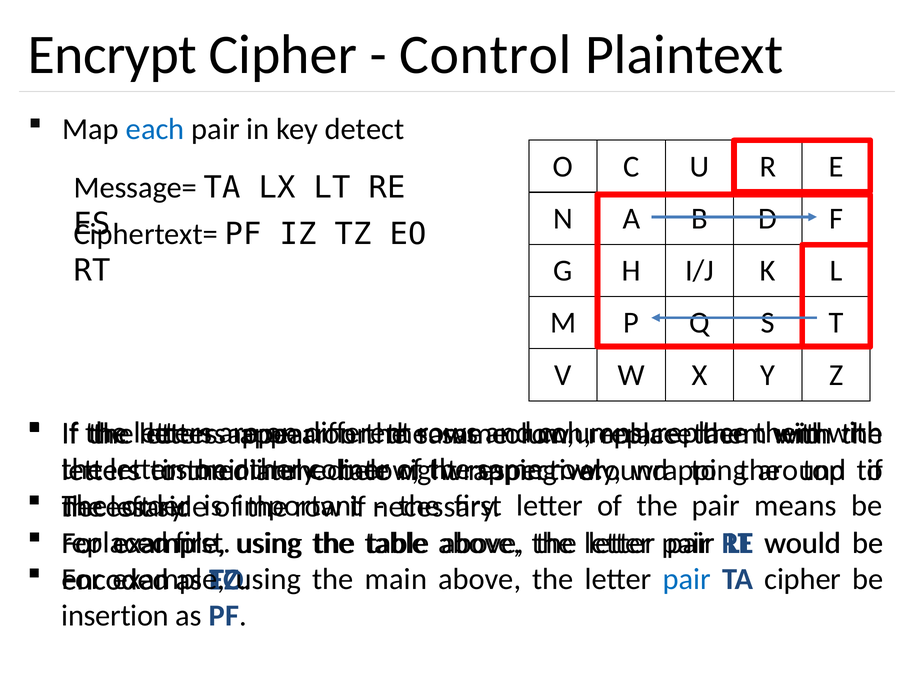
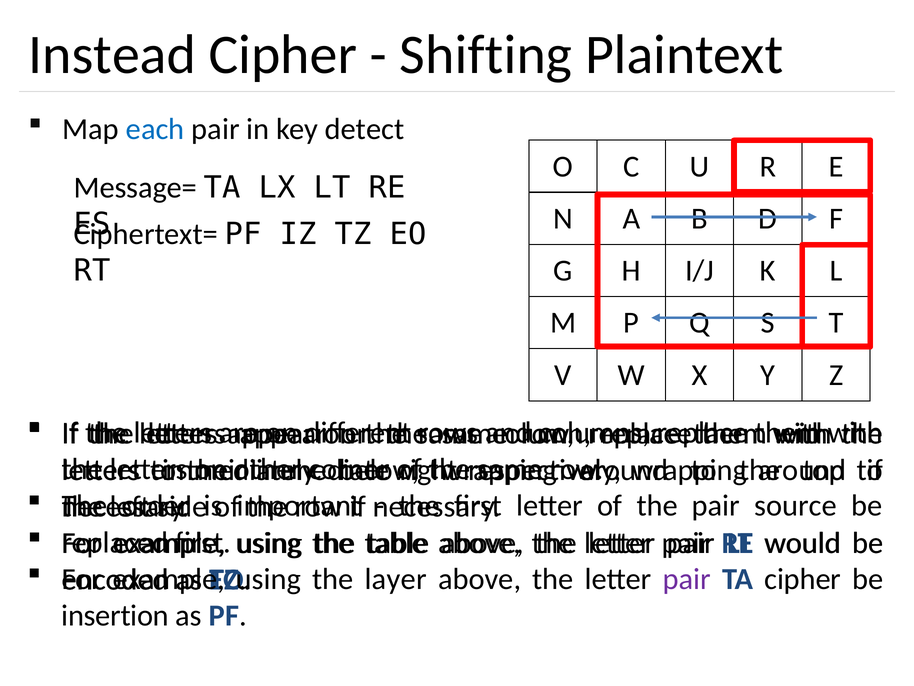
Encrypt: Encrypt -> Instead (112, 55)
Control: Control -> Shifting (486, 55)
means: means -> source (796, 506)
main: main -> layer (396, 579)
pair colour: blue -> purple (687, 579)
